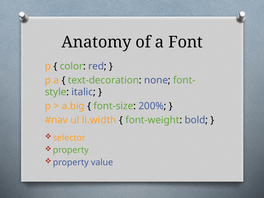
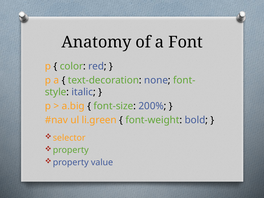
li.width: li.width -> li.green (99, 120)
